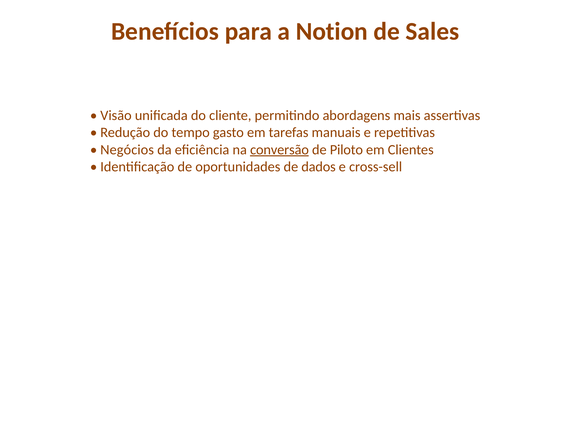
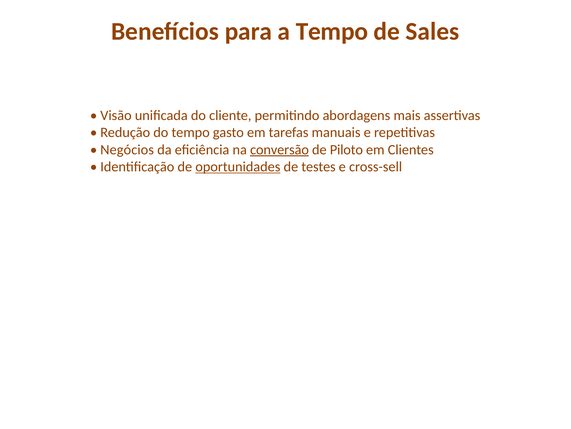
a Notion: Notion -> Tempo (332, 31)
oportunidades underline: none -> present (238, 167)
dados: dados -> testes (319, 167)
